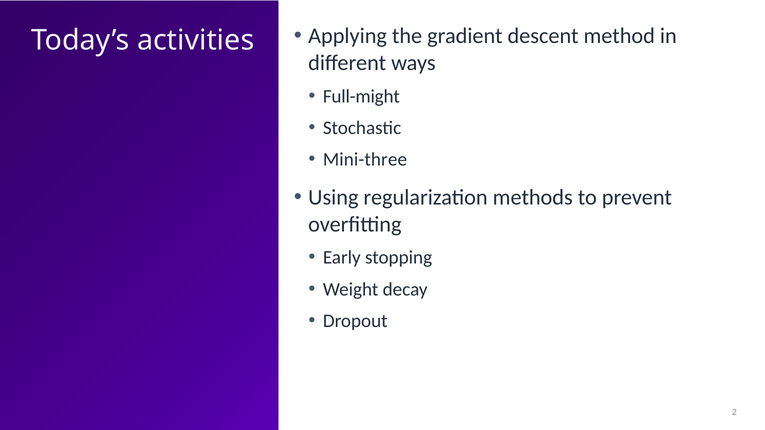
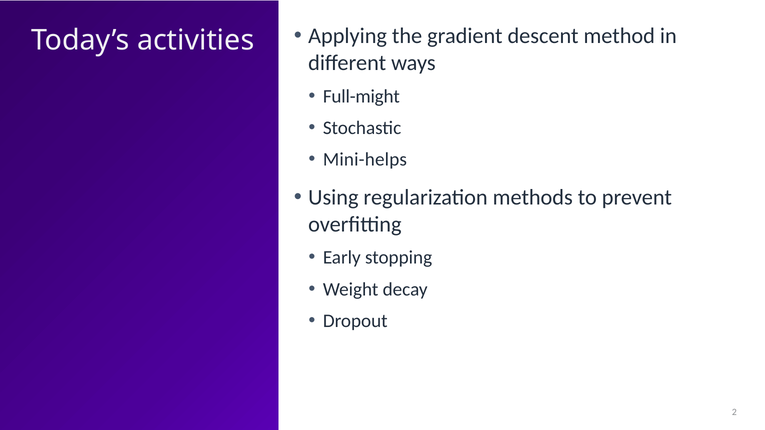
Mini-three: Mini-three -> Mini-helps (365, 160)
